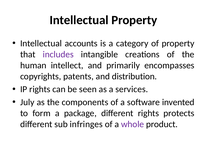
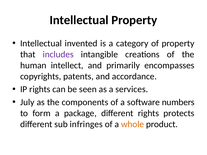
accounts: accounts -> invented (81, 43)
distribution: distribution -> accordance (134, 77)
invented: invented -> numbers (178, 102)
whole colour: purple -> orange (133, 124)
